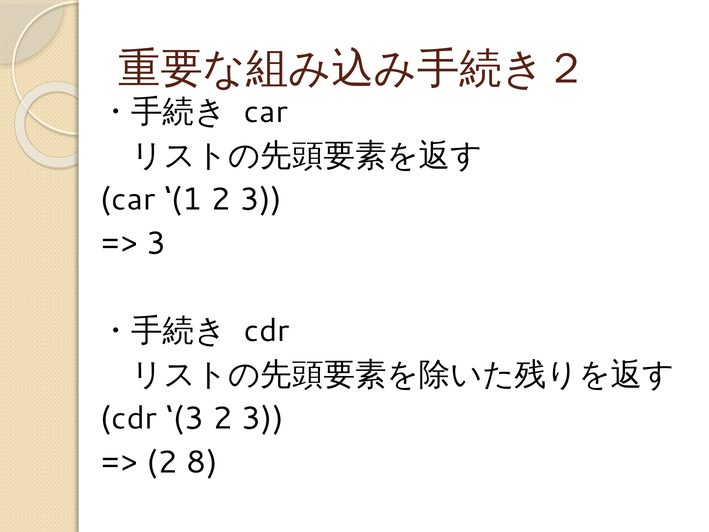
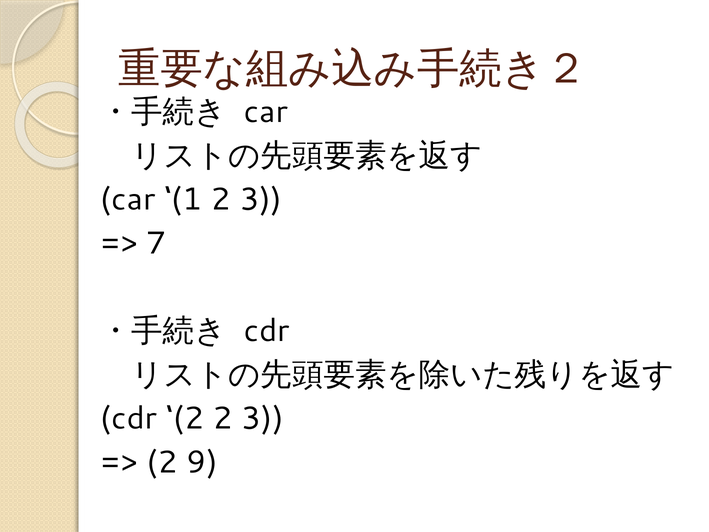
3: 3 -> 7 (156, 243)
cdr 3: 3 -> 2 (185, 418)
8: 8 -> 9 (202, 462)
